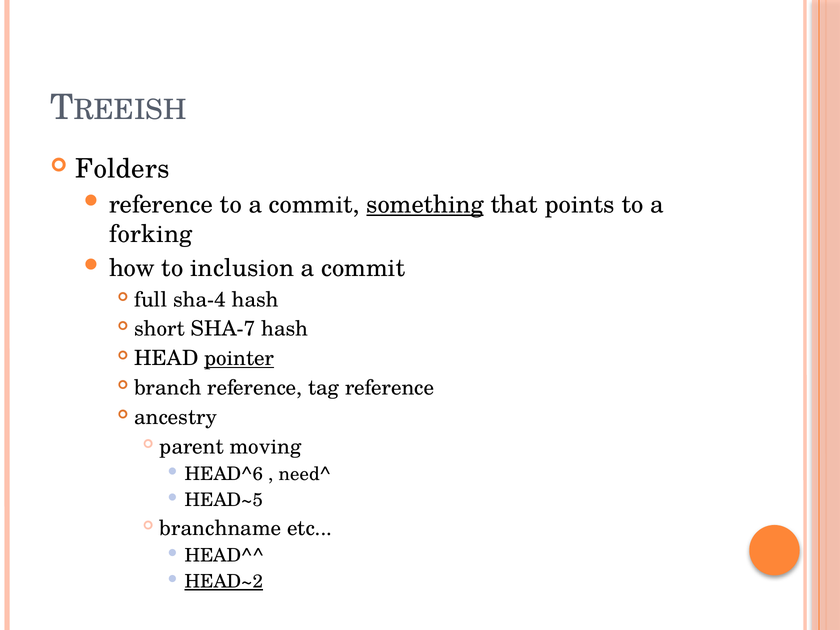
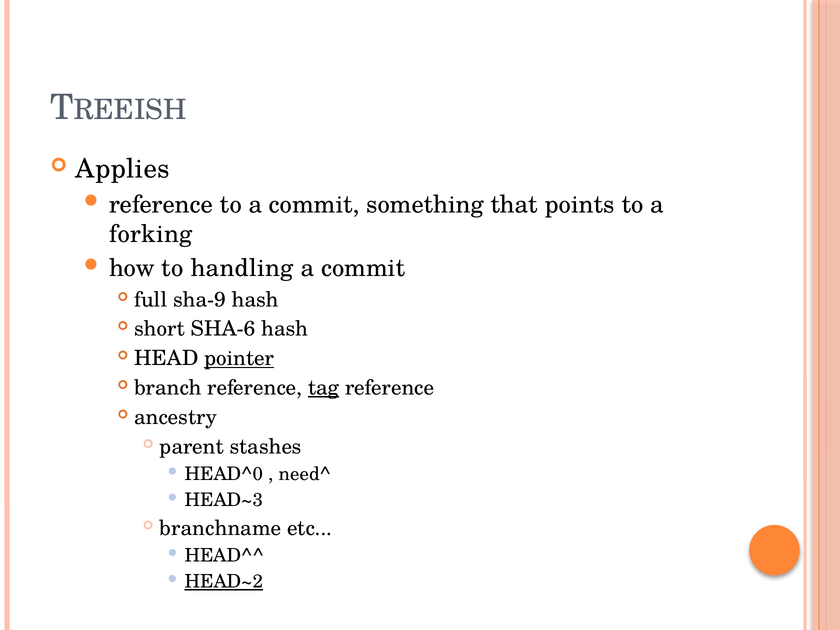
Folders: Folders -> Applies (123, 169)
something underline: present -> none (425, 205)
inclusion: inclusion -> handling (242, 268)
sha-4: sha-4 -> sha-9 (199, 300)
SHA-7: SHA-7 -> SHA-6 (223, 329)
tag underline: none -> present (324, 388)
moving: moving -> stashes (266, 447)
HEAD^6: HEAD^6 -> HEAD^0 (224, 474)
HEAD~5: HEAD~5 -> HEAD~3 (224, 500)
